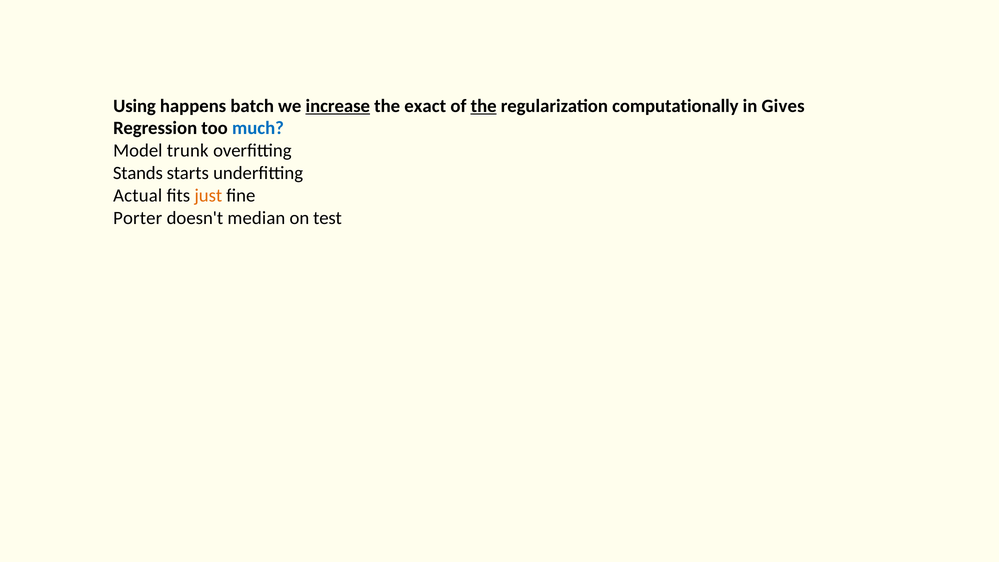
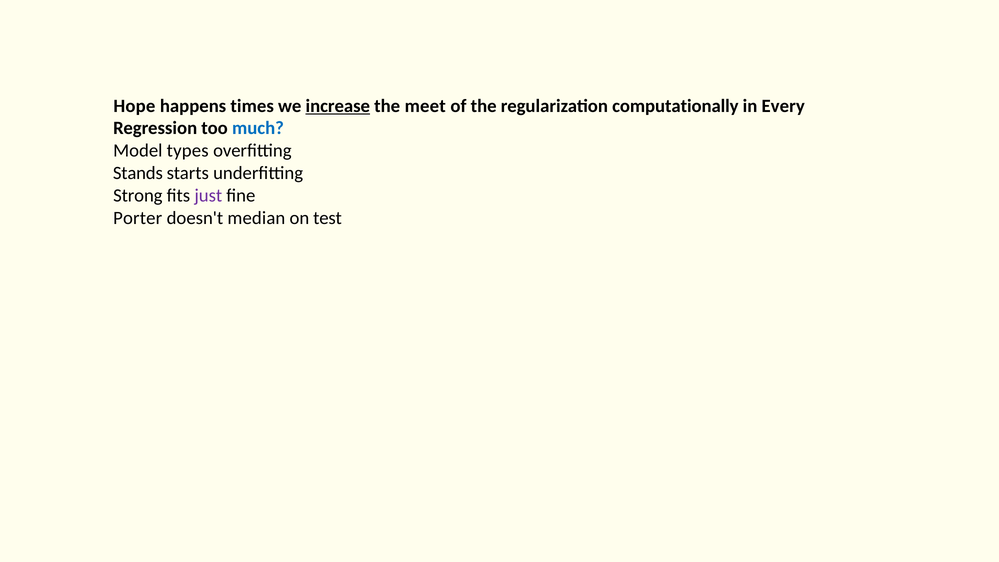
Using: Using -> Hope (134, 106)
batch: batch -> times (252, 106)
exact: exact -> meet (425, 106)
the underline: present -> none (484, 106)
Gives: Gives -> Every (783, 106)
trunk: trunk -> types (188, 151)
Actual: Actual -> Strong (138, 196)
just colour: orange -> purple (208, 196)
